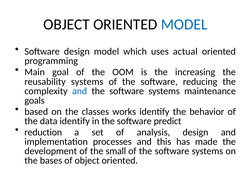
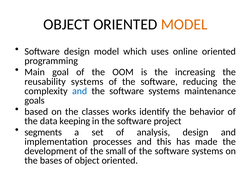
MODEL colour: blue -> orange (184, 24)
actual: actual -> online (185, 51)
data identify: identify -> keeping (75, 121)
predict: predict -> project (168, 121)
reduction: reduction -> segments (43, 132)
